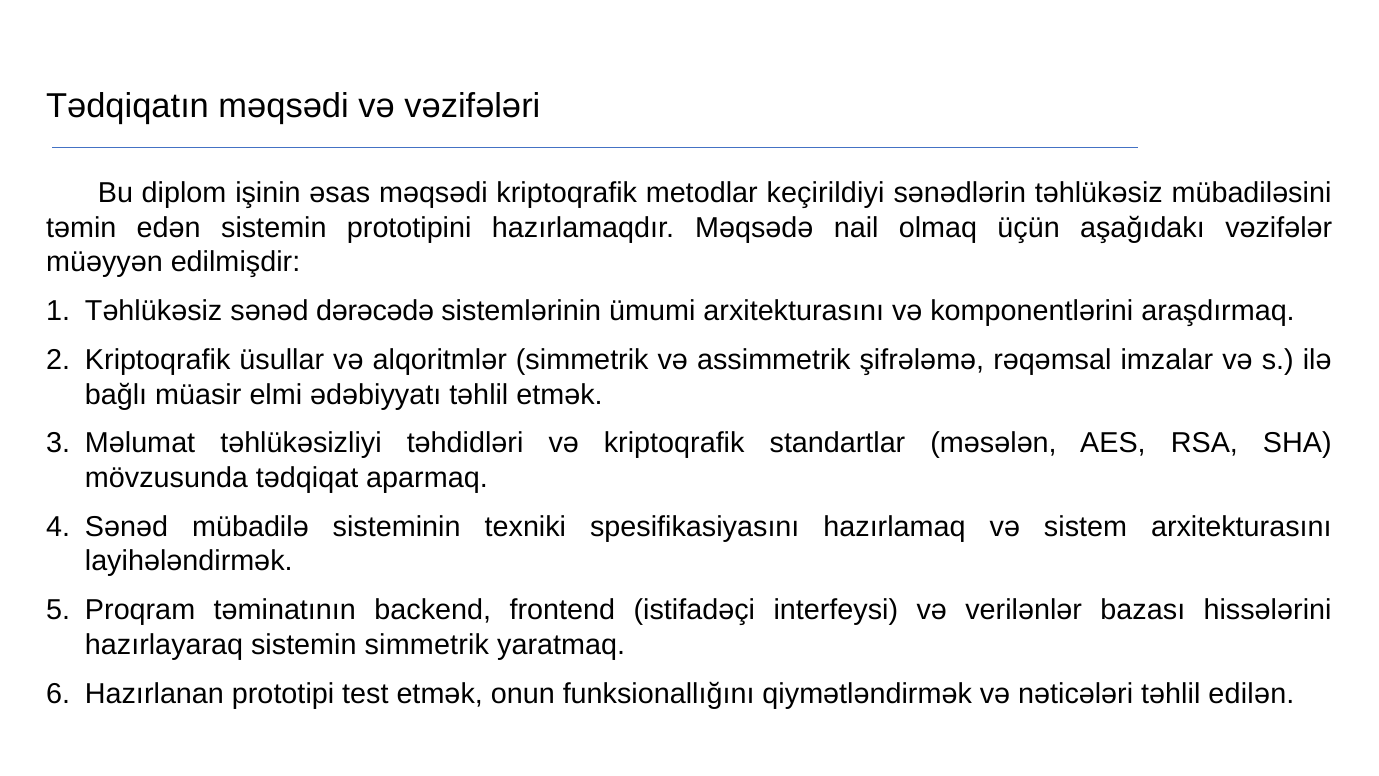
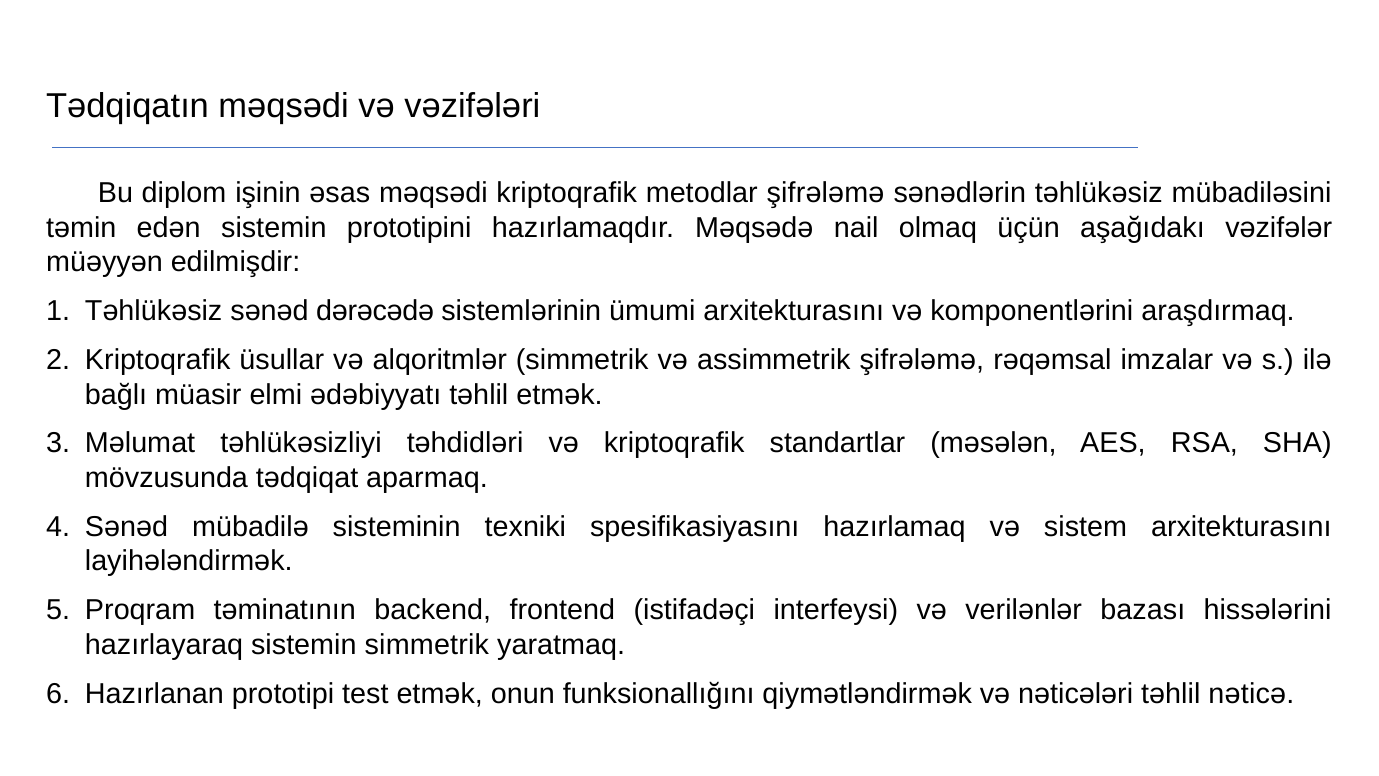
metodlar keçirildiyi: keçirildiyi -> şifrələmə (826, 193)
edilən: edilən -> nəticə (1251, 693)
